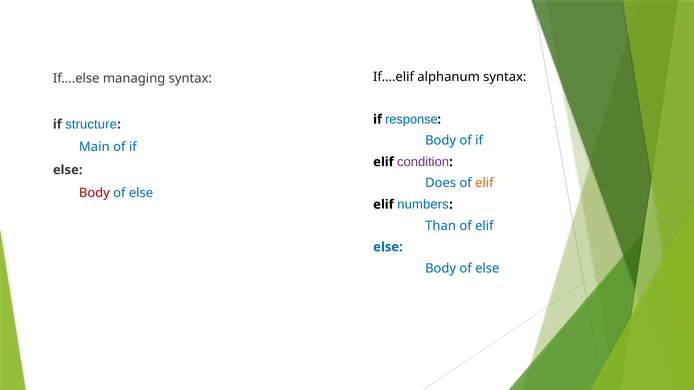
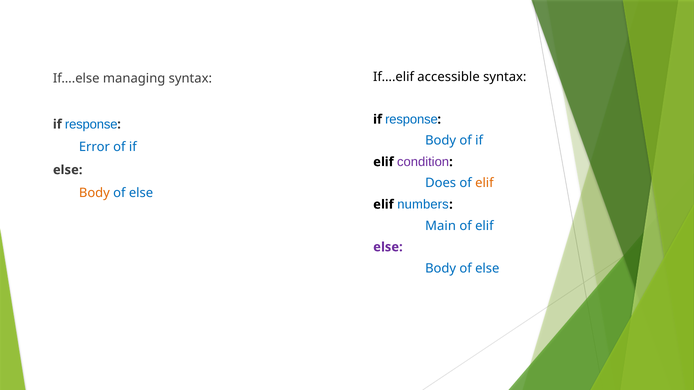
alphanum: alphanum -> accessible (449, 77)
structure: structure -> response (91, 124)
Main: Main -> Error (94, 147)
Body colour: red -> orange (94, 193)
Than: Than -> Main (441, 226)
else colour: blue -> purple (388, 247)
